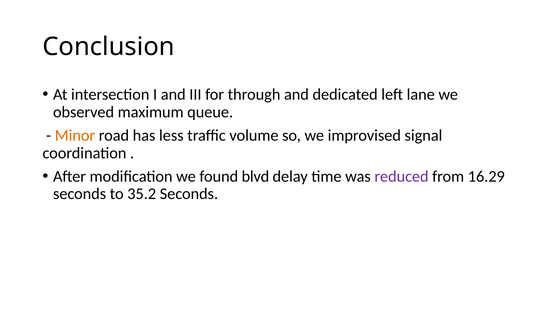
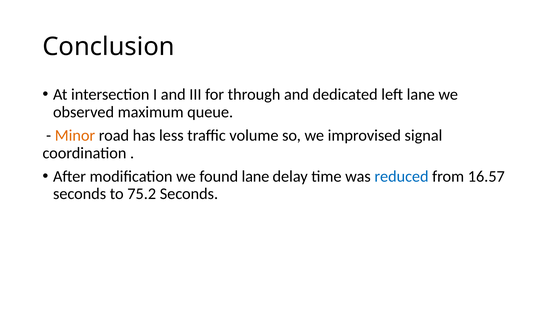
found blvd: blvd -> lane (255, 176)
reduced colour: purple -> blue (402, 176)
16.29: 16.29 -> 16.57 (486, 176)
35.2: 35.2 -> 75.2 (142, 194)
